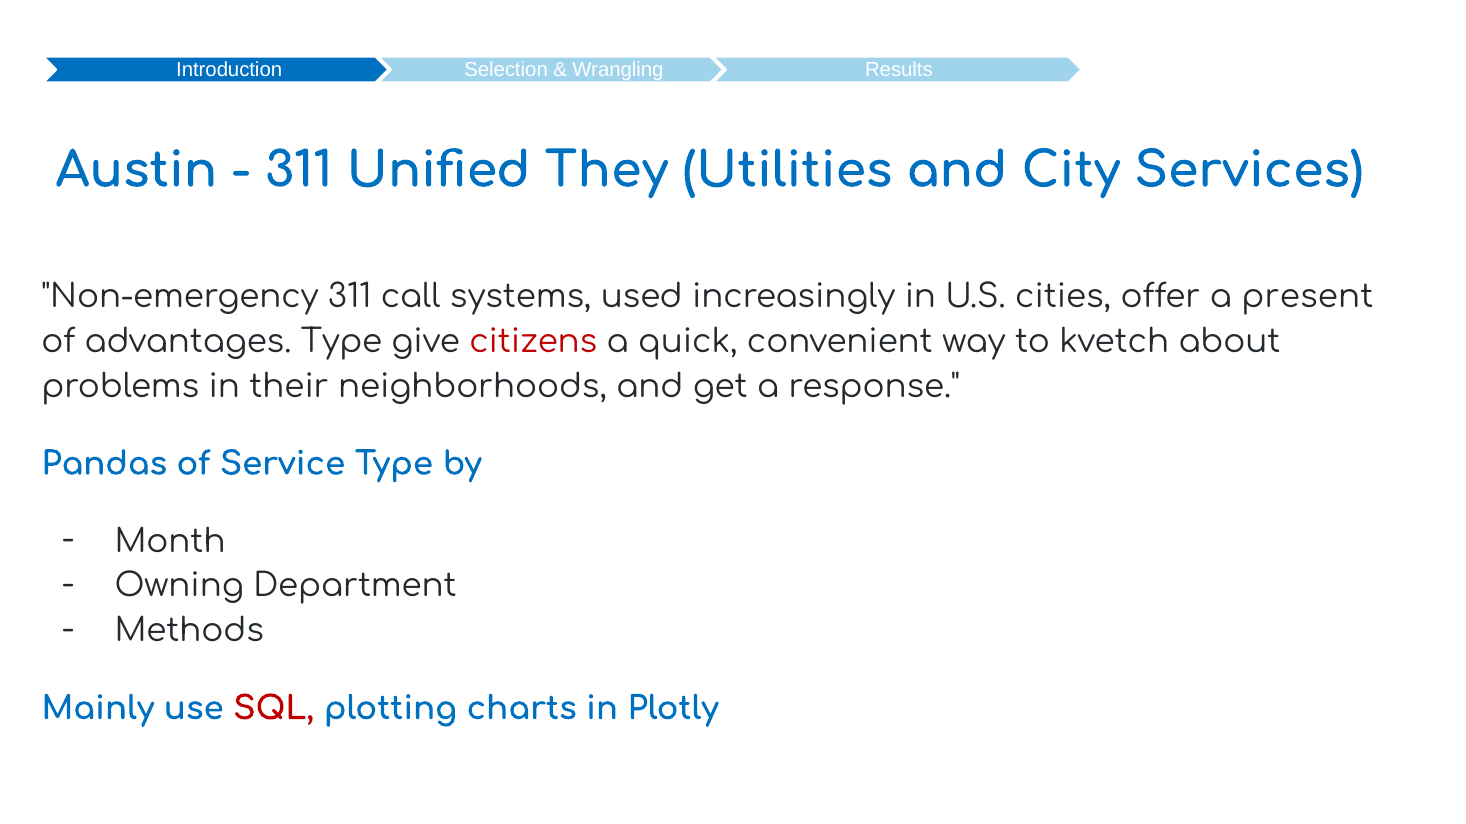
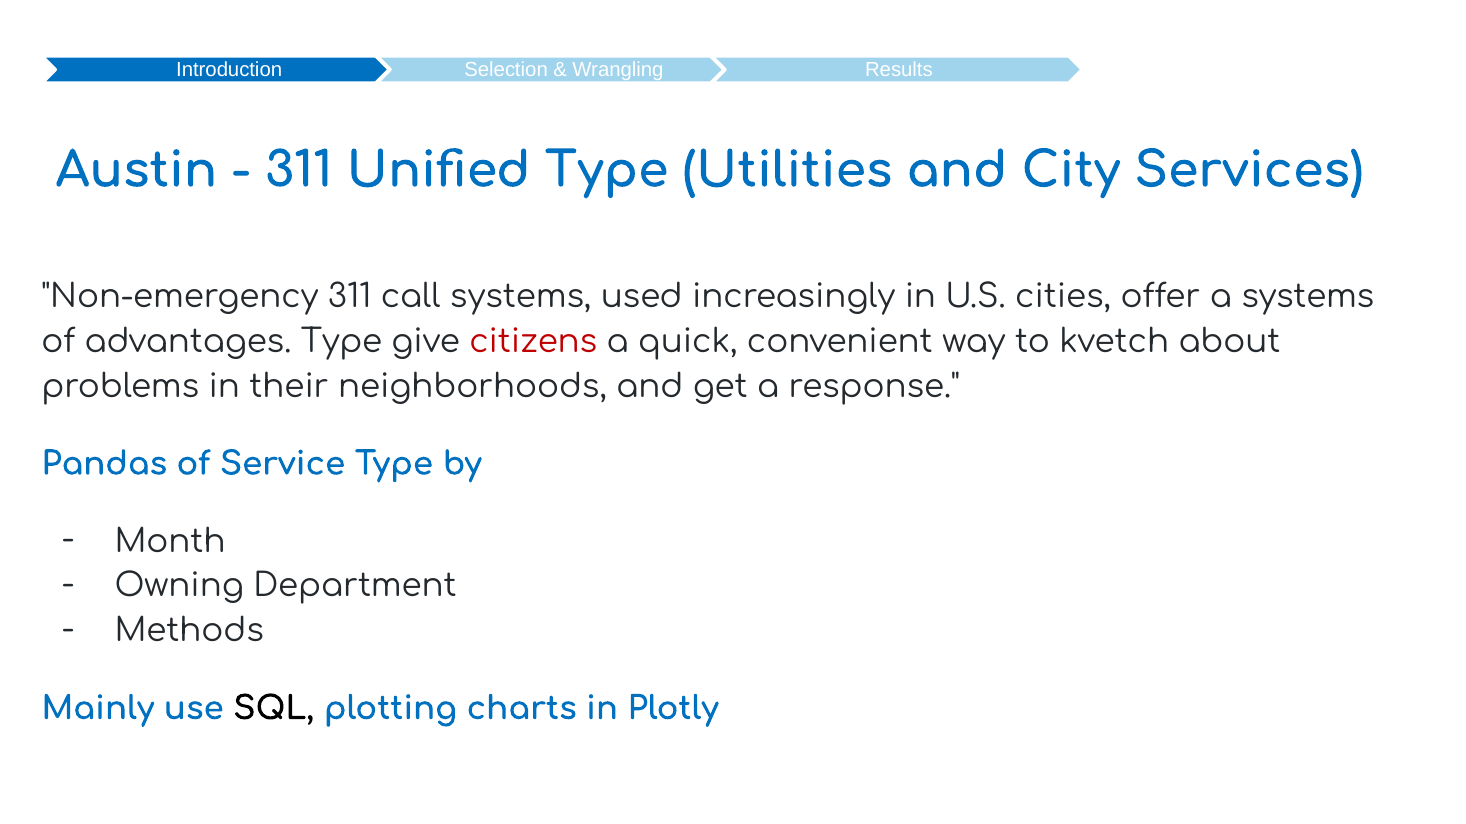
Unified They: They -> Type (607, 171)
a present: present -> systems (1308, 297)
SQL colour: red -> black (274, 709)
